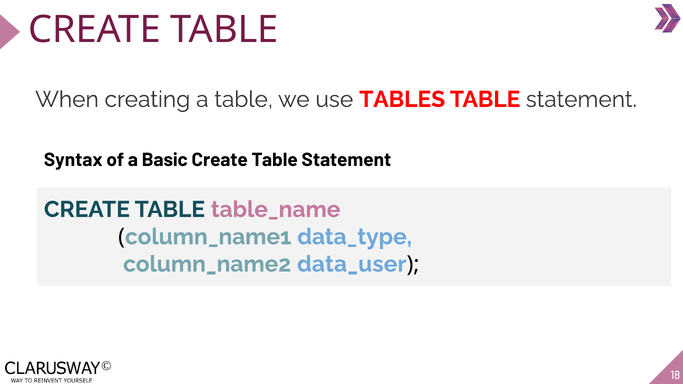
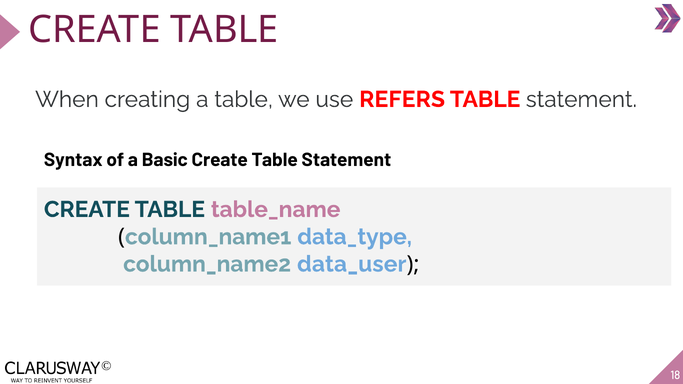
TABLES: TABLES -> REFERS (402, 99)
